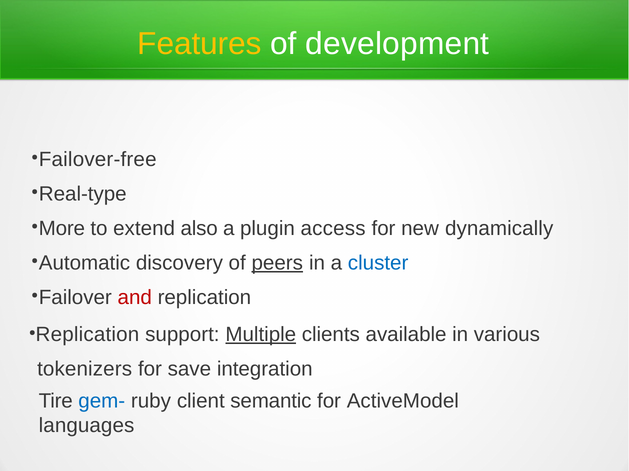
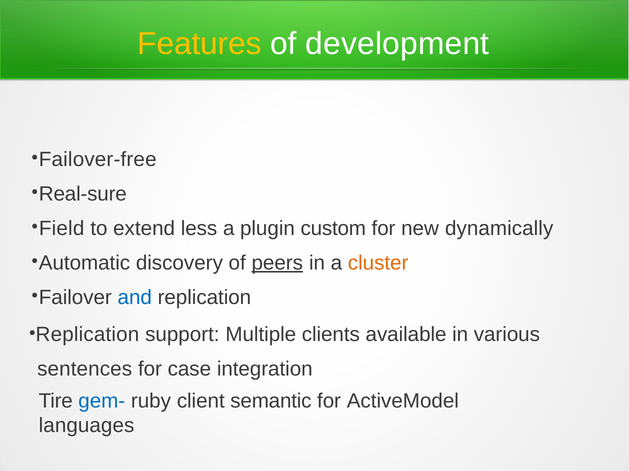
Real-type: Real-type -> Real-sure (83, 194)
More: More -> Field (62, 228)
also: also -> less (199, 228)
access: access -> custom (333, 228)
cluster colour: blue -> orange (378, 263)
and colour: red -> blue (135, 298)
Multiple underline: present -> none (261, 335)
tokenizers: tokenizers -> sentences (85, 369)
save: save -> case (189, 369)
